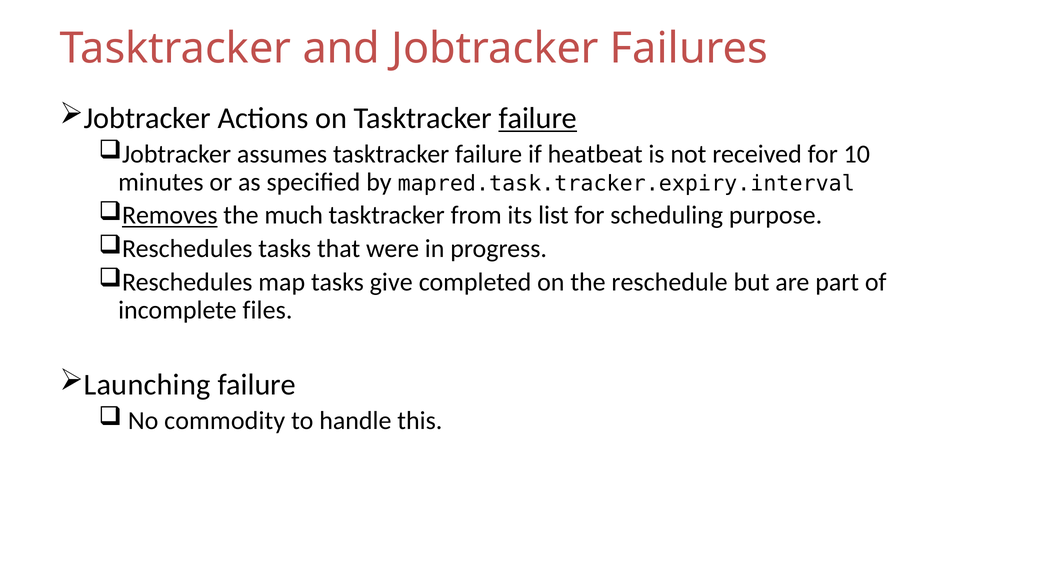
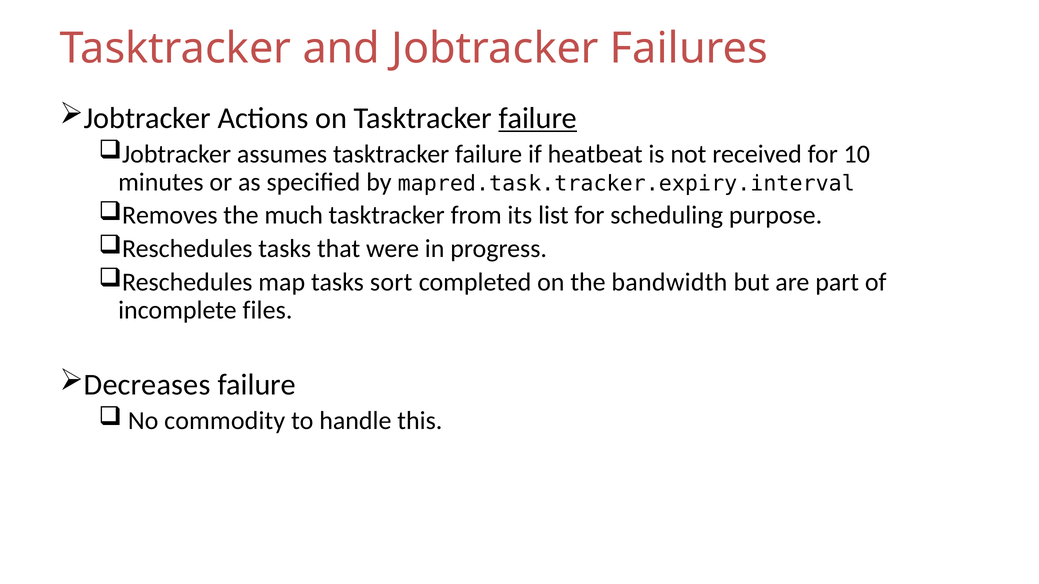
Removes underline: present -> none (170, 216)
give: give -> sort (391, 282)
reschedule: reschedule -> bandwidth (669, 282)
Launching: Launching -> Decreases (147, 385)
